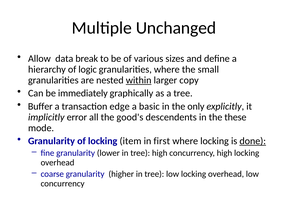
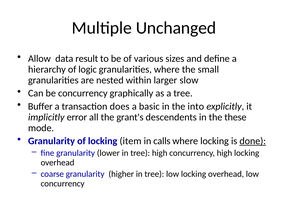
break: break -> result (87, 59)
within underline: present -> none (139, 80)
copy: copy -> slow (189, 80)
be immediately: immediately -> concurrency (83, 93)
edge: edge -> does (120, 106)
only: only -> into (196, 106)
good's: good's -> grant's (130, 117)
first: first -> calls (162, 141)
